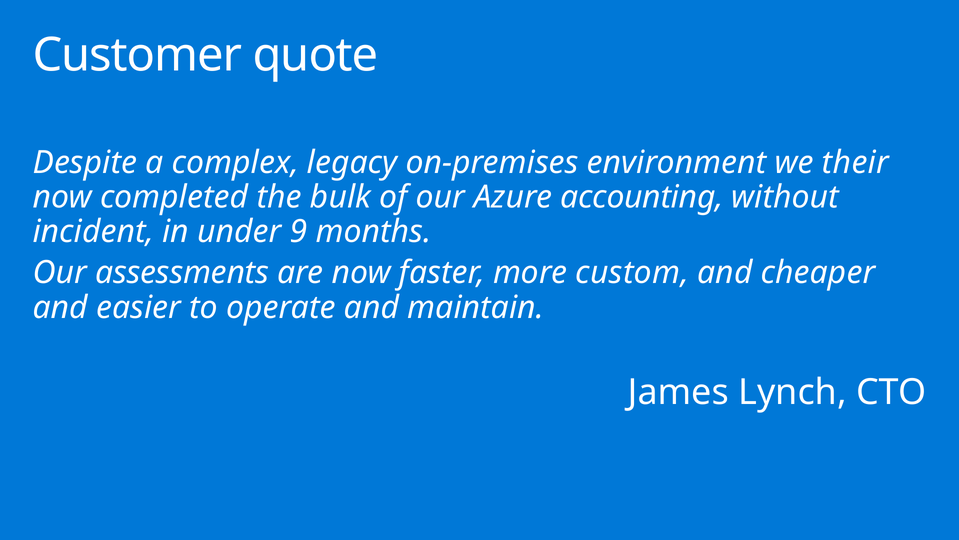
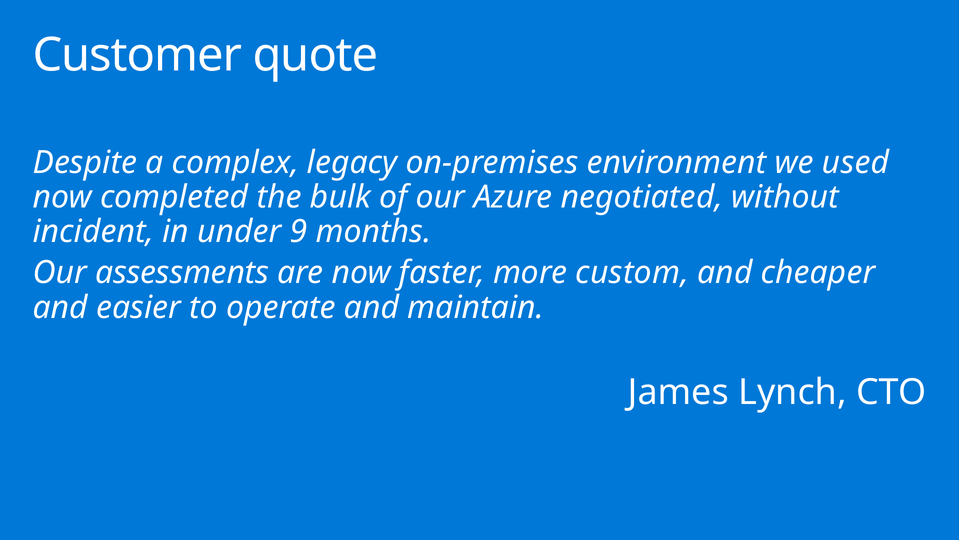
their: their -> used (856, 163)
accounting: accounting -> negotiated (642, 197)
